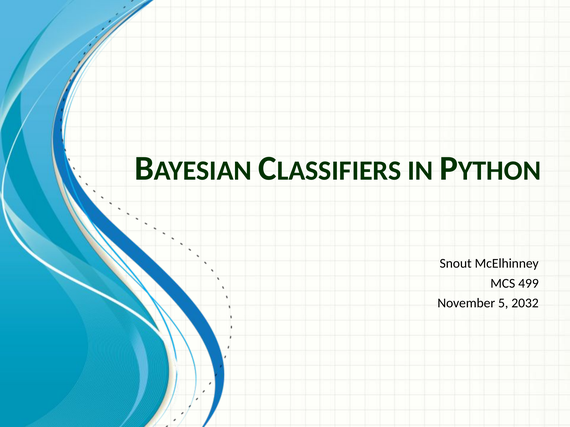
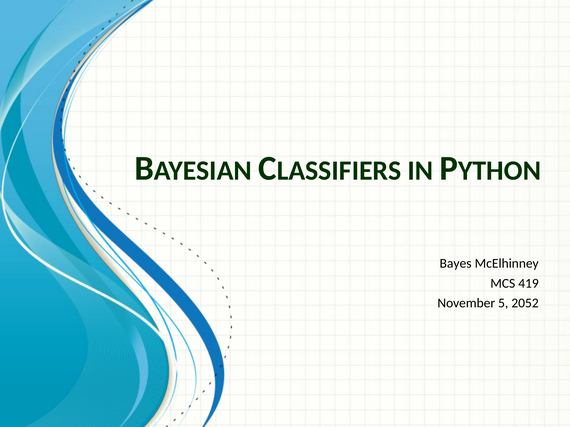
Snout: Snout -> Bayes (456, 264)
499: 499 -> 419 (529, 284)
2032: 2032 -> 2052 (525, 304)
